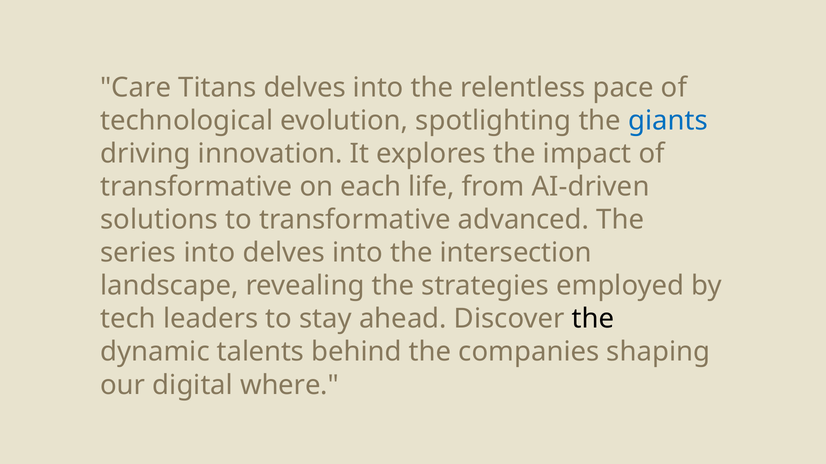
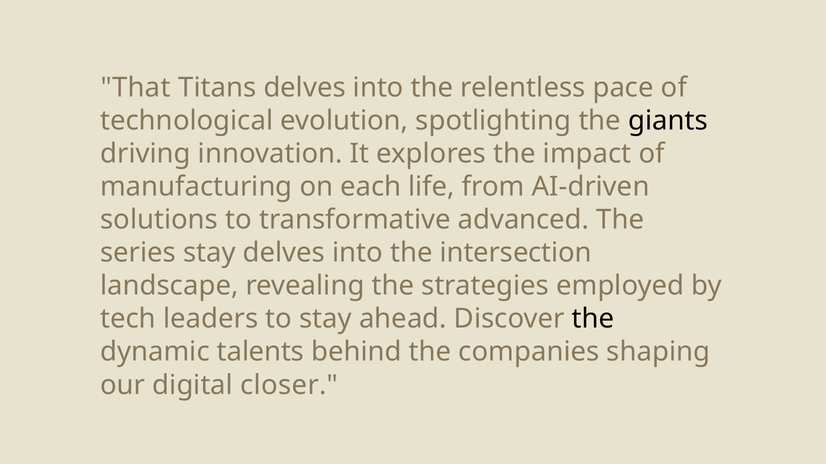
Care: Care -> That (136, 88)
giants colour: blue -> black (668, 121)
transformative: transformative -> manufacturing (196, 187)
series into: into -> stay (210, 253)
where: where -> closer (289, 385)
